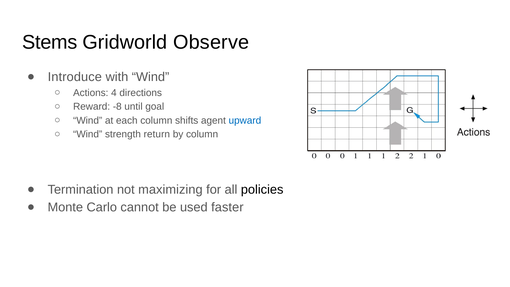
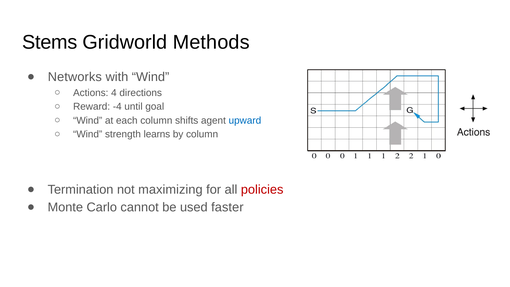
Observe: Observe -> Methods (211, 42)
Introduce: Introduce -> Networks (75, 77)
-8: -8 -> -4 (117, 107)
return: return -> learns (157, 134)
policies colour: black -> red (262, 190)
